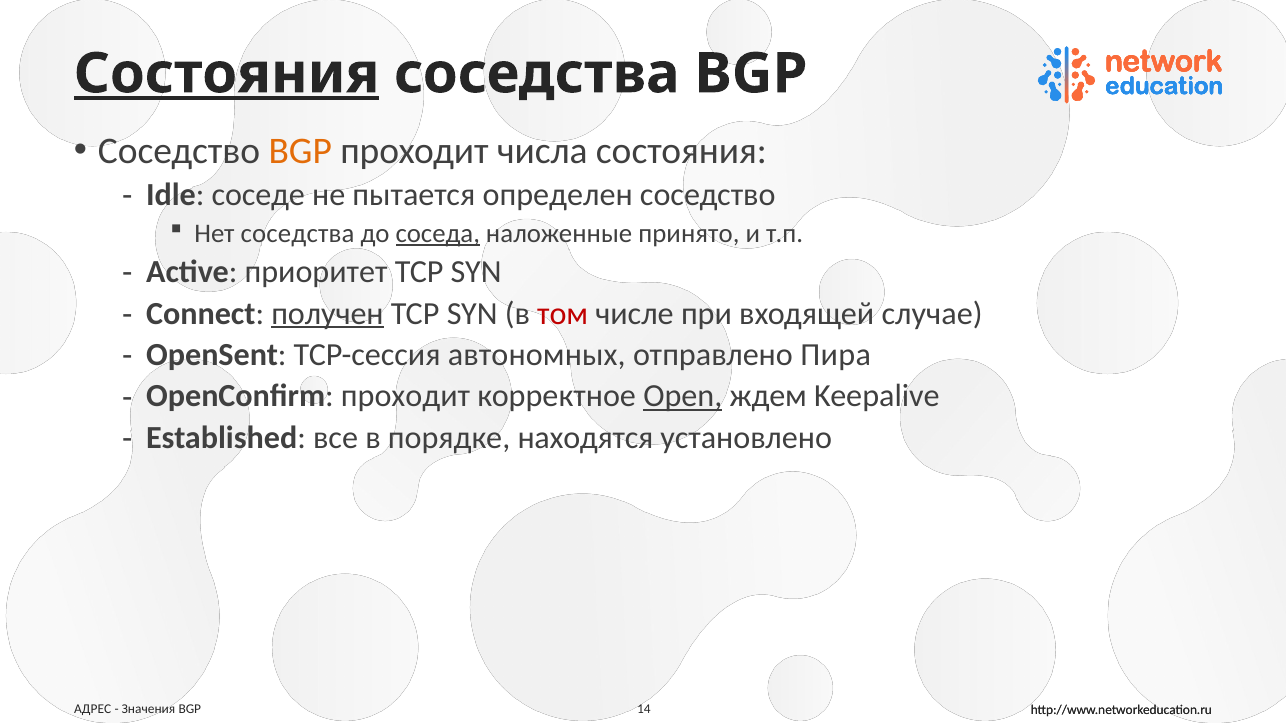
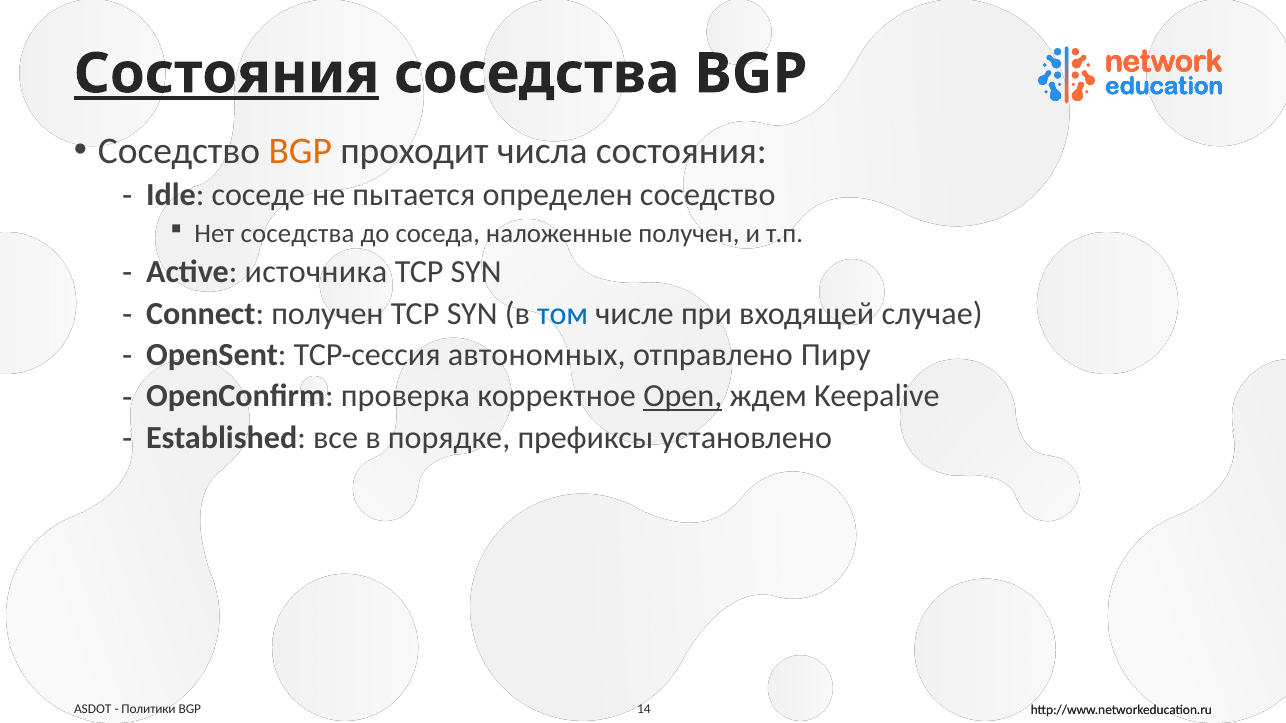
соседа underline: present -> none (438, 234)
наложенные принято: принято -> получен (689, 234)
приоритет: приоритет -> источника (316, 272)
получен underline: present -> none (327, 314)
том colour: red -> blue (563, 314)
Пира: Пира -> Пиру (836, 355)
OpenConfirm проходит: проходит -> проверка (406, 397)
находятся: находятся -> префиксы (585, 438)
АДРЕС: АДРЕС -> ASDOT (93, 710)
Значения: Значения -> Политики (149, 710)
